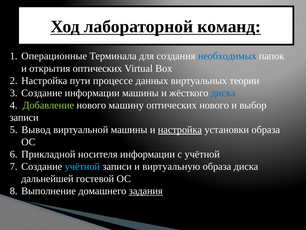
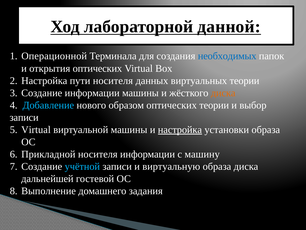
команд: команд -> данной (229, 27)
Операционные: Операционные -> Операционной (54, 56)
пути процессе: процессе -> носителя (113, 80)
диска colour: blue -> orange (223, 93)
Добавление colour: light green -> light blue (48, 105)
машину: машину -> образом (126, 105)
оптических нового: нового -> теории (214, 105)
Вывод: Вывод -> Virtual (36, 129)
с учётной: учётной -> машину (202, 154)
задания underline: present -> none (146, 191)
